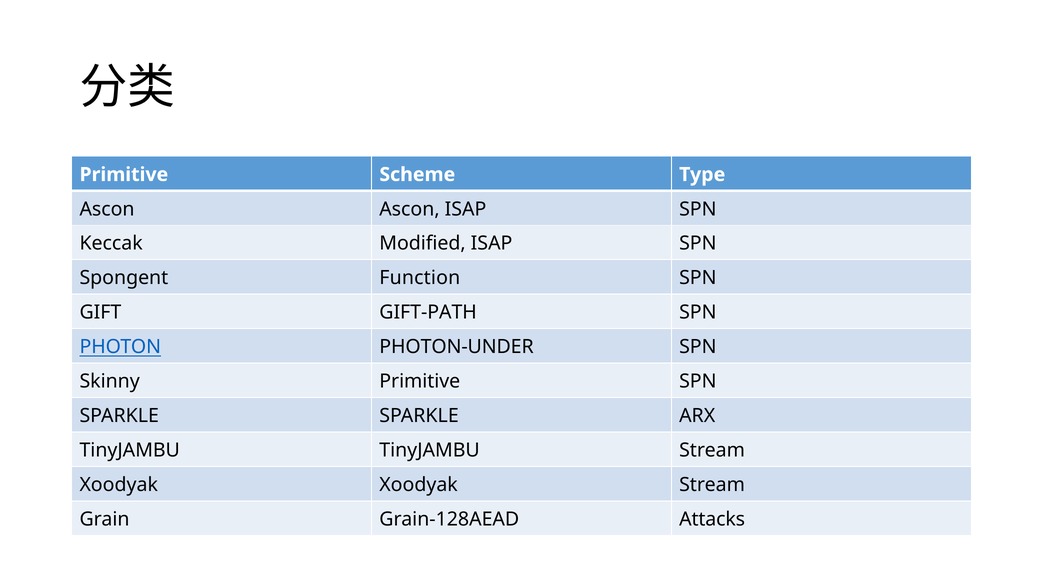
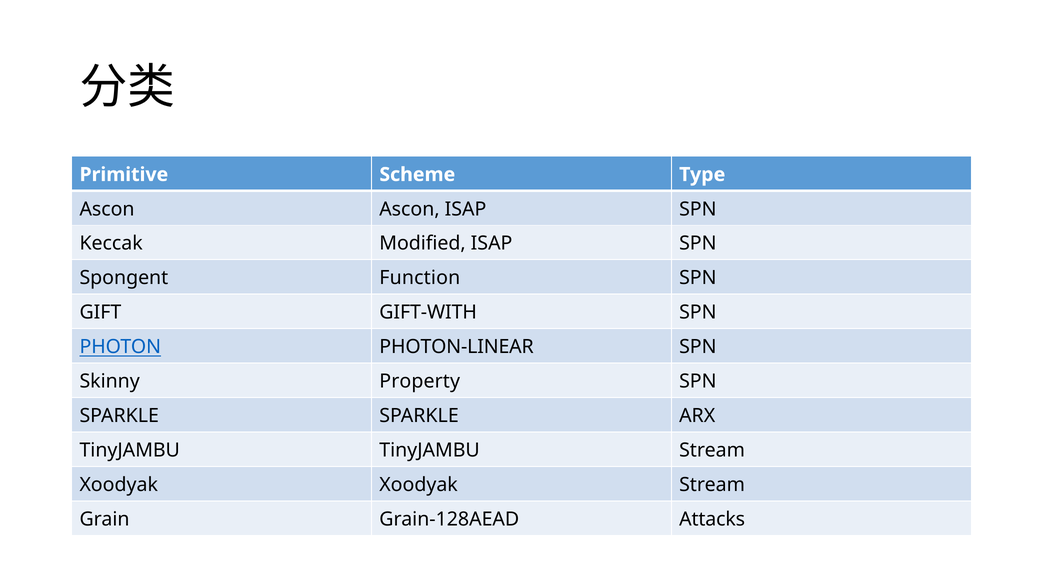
GIFT-PATH: GIFT-PATH -> GIFT-WITH (428, 312)
PHOTON-UNDER: PHOTON-UNDER -> PHOTON-LINEAR (457, 347)
Skinny Primitive: Primitive -> Property (420, 381)
